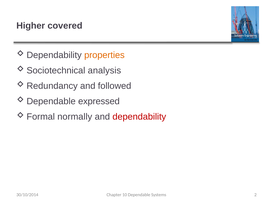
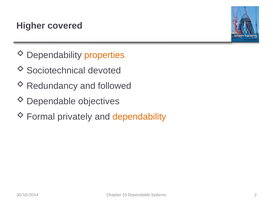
analysis: analysis -> devoted (104, 71)
expressed: expressed -> objectives (99, 102)
normally: normally -> privately (75, 117)
dependability colour: red -> orange (139, 117)
